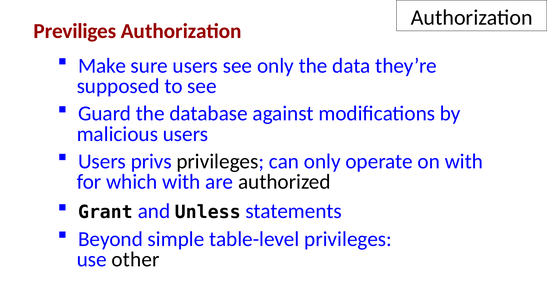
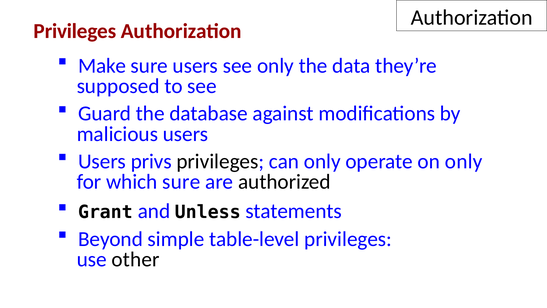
Previliges: Previliges -> Privileges (75, 31)
on with: with -> only (464, 161)
which with: with -> sure (181, 182)
